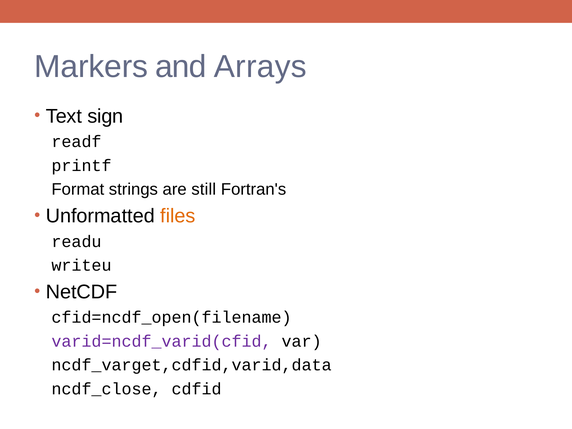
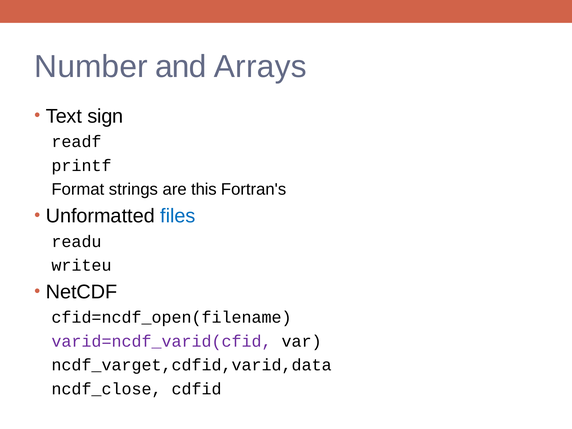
Markers: Markers -> Number (91, 67)
still: still -> this (204, 189)
files colour: orange -> blue (178, 216)
